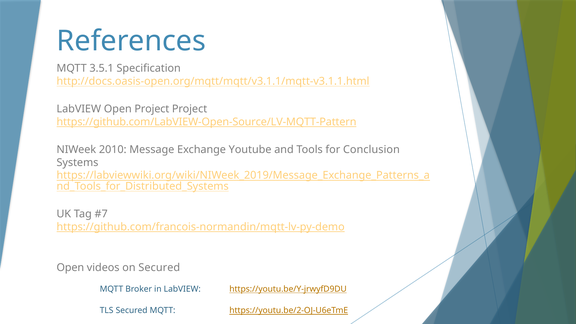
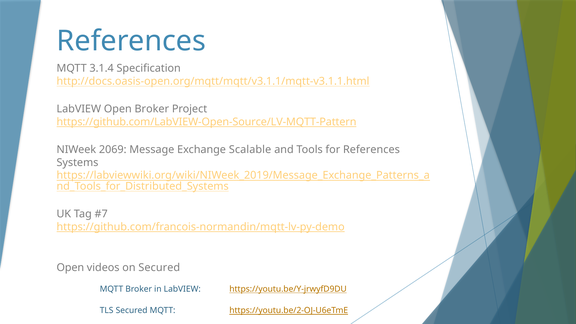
3.5.1: 3.5.1 -> 3.1.4 (102, 68)
Open Project: Project -> Broker (152, 109)
2010: 2010 -> 2069 (113, 150)
Youtube: Youtube -> Scalable (250, 150)
for Conclusion: Conclusion -> References (371, 150)
